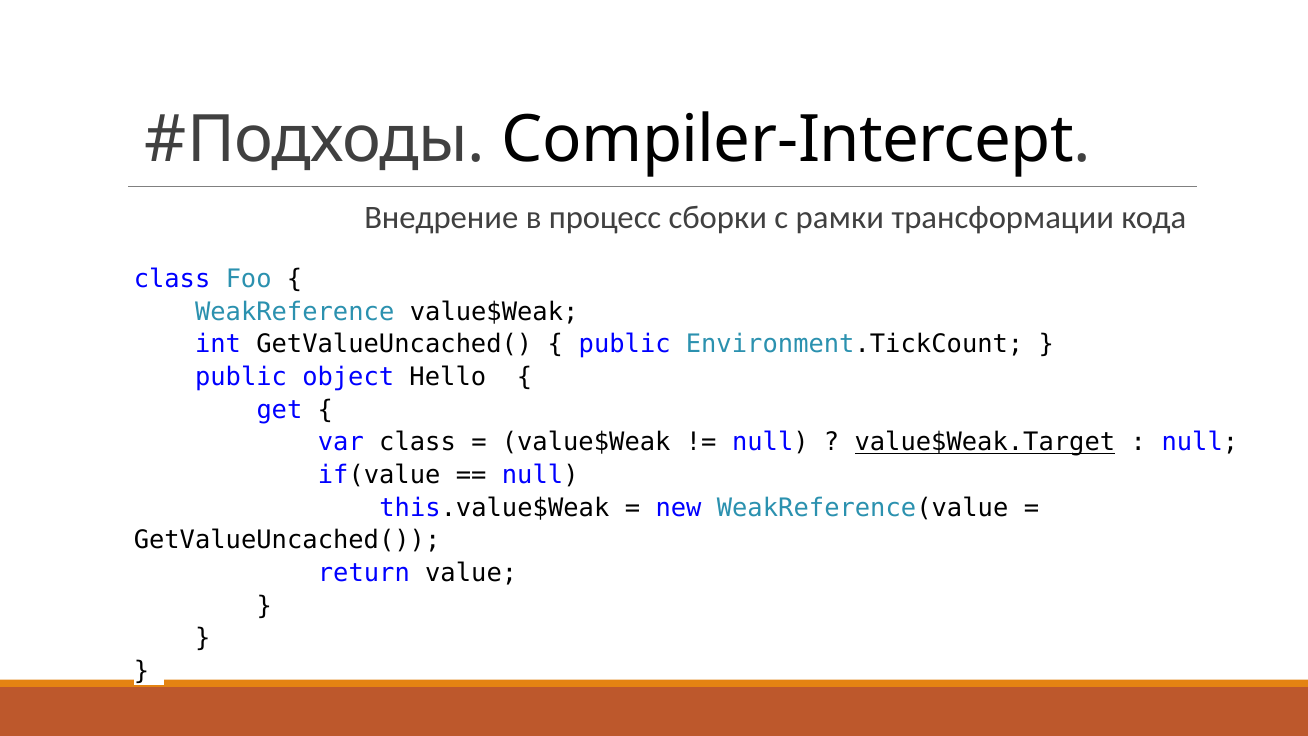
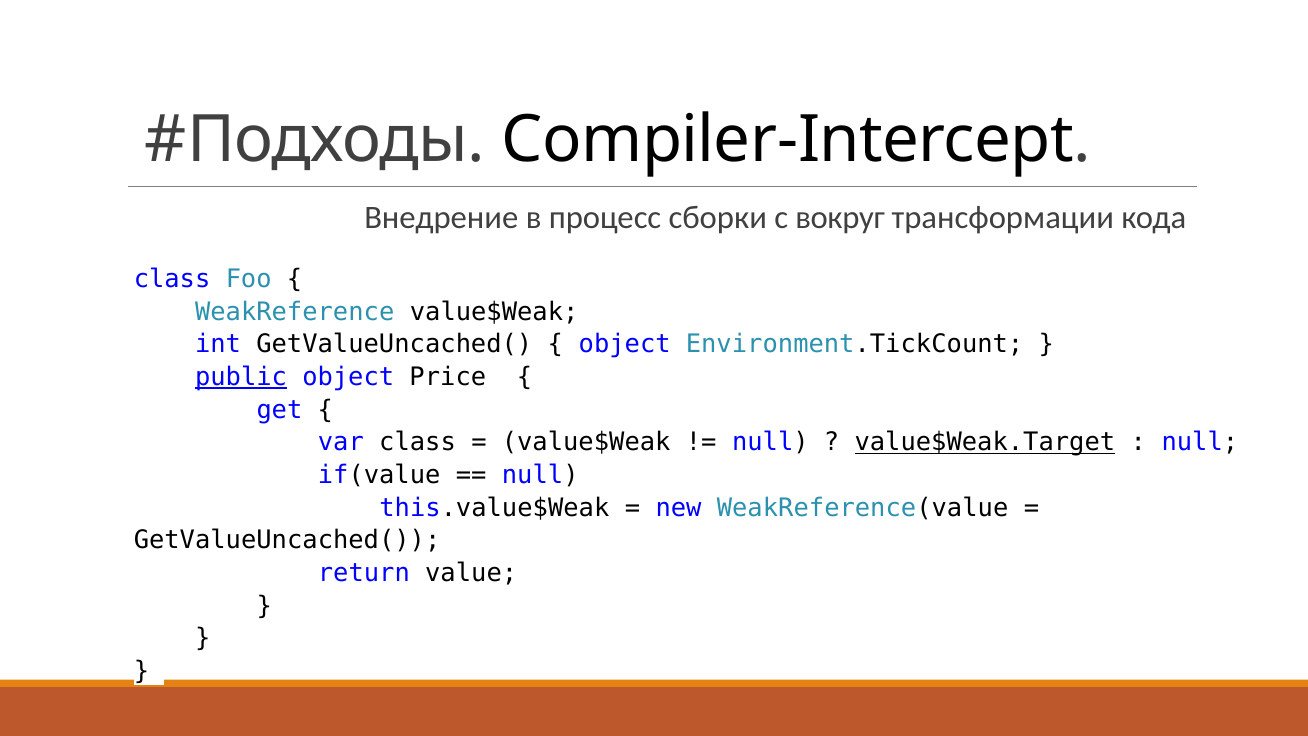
рамки: рамки -> вокруг (840, 218)
public: public -> object (625, 344)
public underline: none -> present (241, 377)
Hello: Hello -> Price (448, 377)
